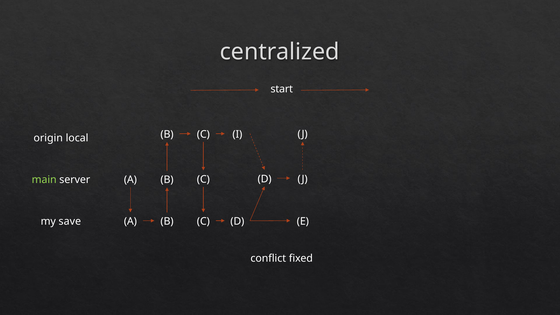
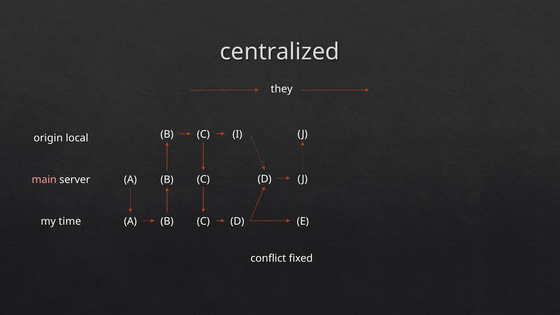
start: start -> they (282, 89)
main colour: light green -> pink (44, 180)
save: save -> time (70, 221)
